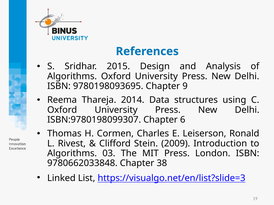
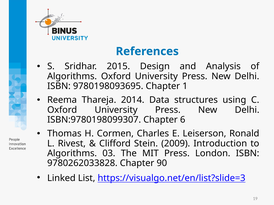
9: 9 -> 1 (185, 86)
9780662033848: 9780662033848 -> 9780262033828 (82, 163)
38: 38 -> 90 (162, 163)
